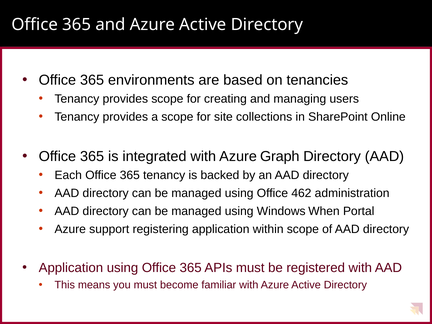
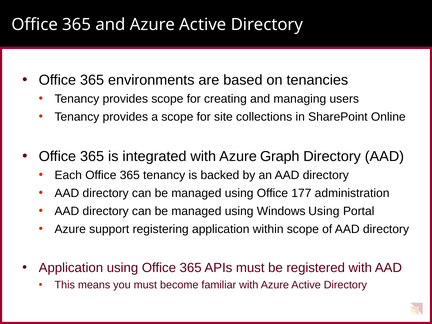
462: 462 -> 177 (301, 193)
Windows When: When -> Using (324, 211)
